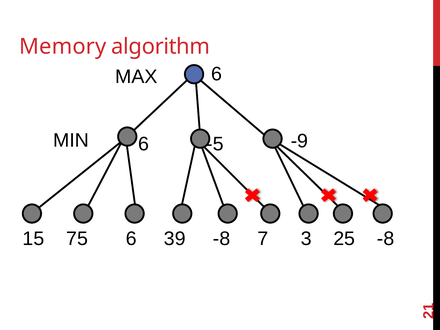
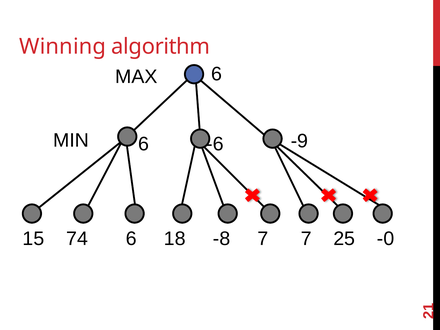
Memory: Memory -> Winning (63, 46)
-5: -5 -> -6 (215, 144)
75: 75 -> 74 (77, 239)
39: 39 -> 18 (175, 239)
7 3: 3 -> 7 (306, 239)
25 -8: -8 -> -0 (386, 239)
